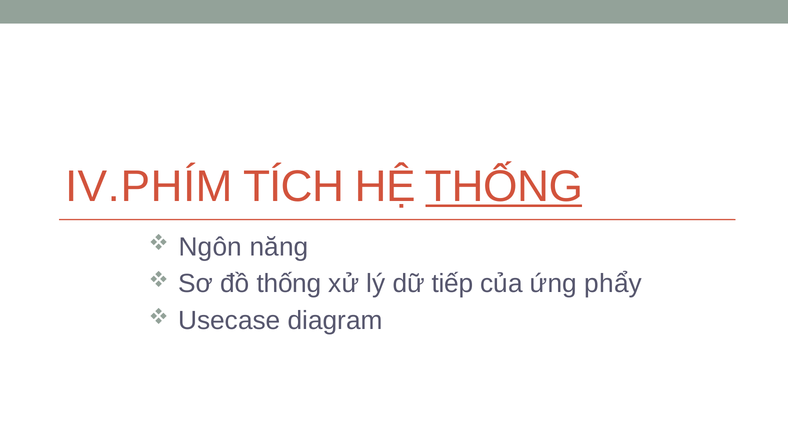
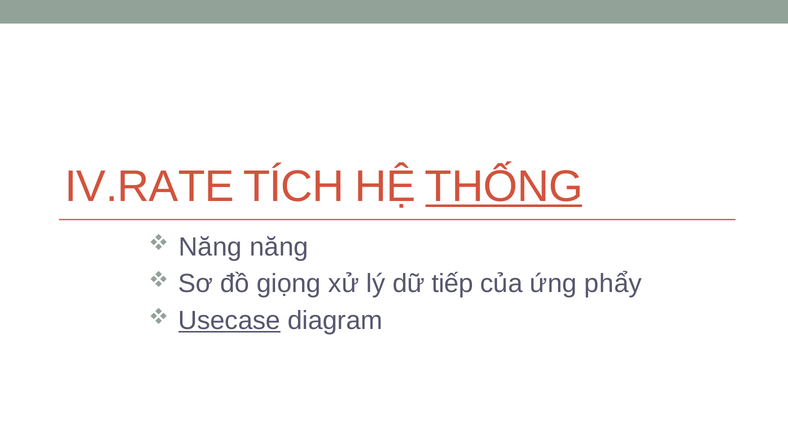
IV.PHÍM: IV.PHÍM -> IV.RATE (149, 187)
Ngôn: Ngôn -> Năng (210, 247)
đồ thống: thống -> giọng (289, 284)
Usecase underline: none -> present (229, 321)
